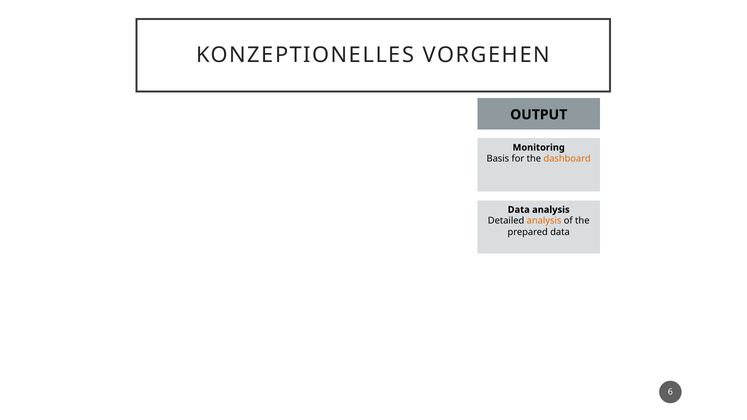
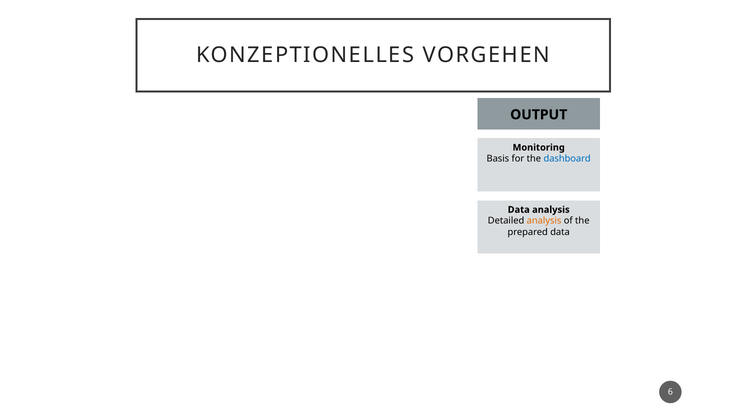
dashboard colour: orange -> blue (567, 159)
